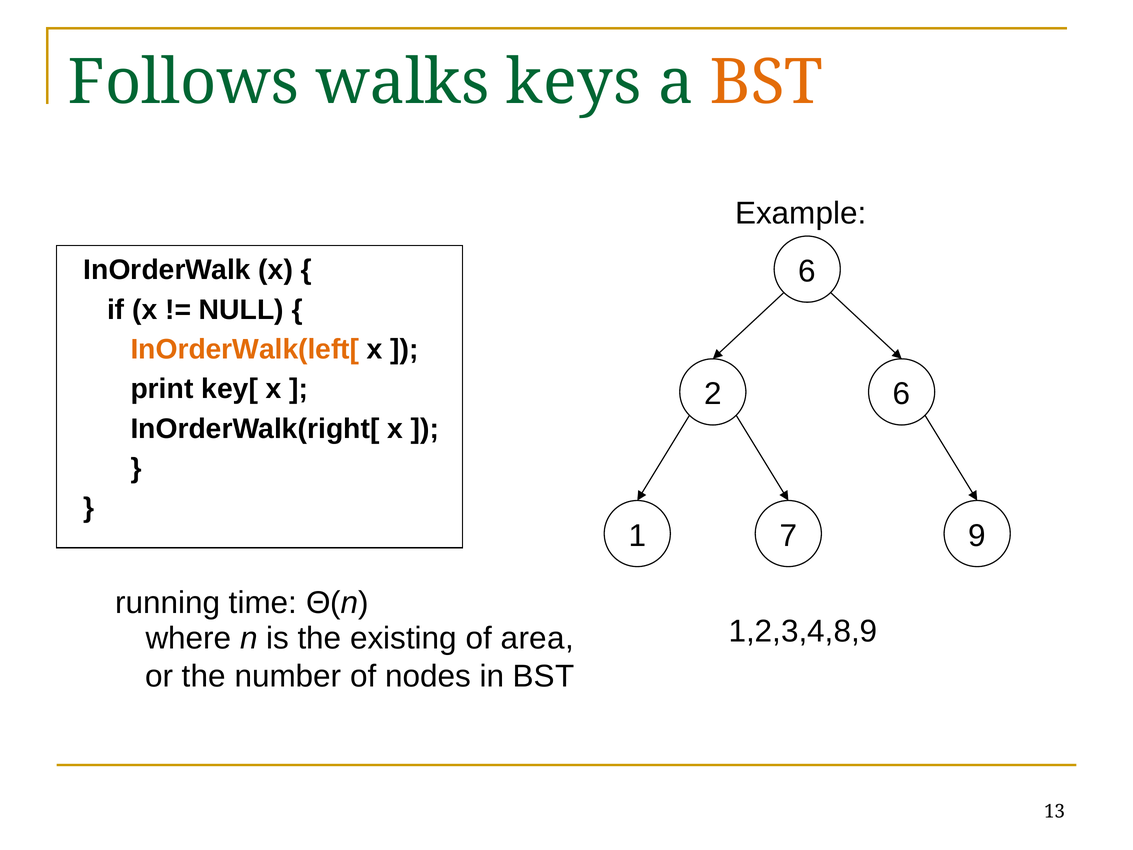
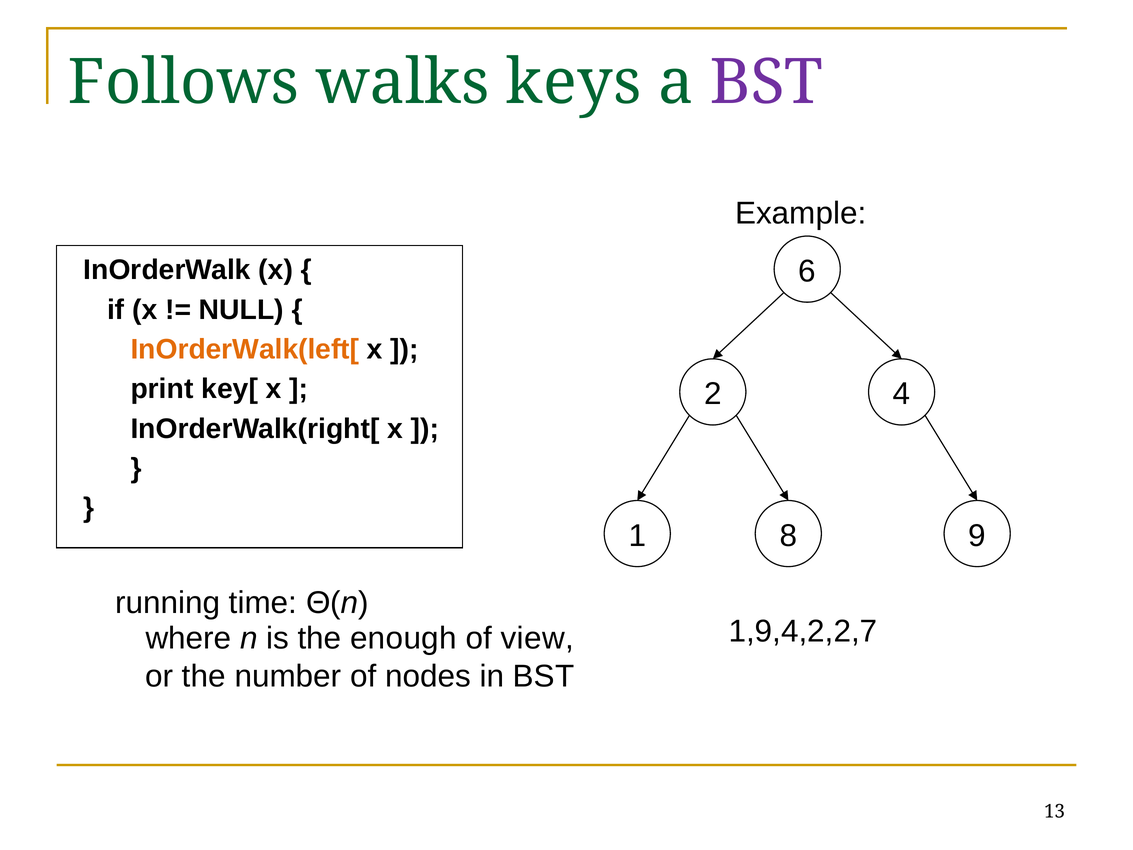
BST colour: orange -> purple (766, 82)
2 6: 6 -> 4 (902, 394)
7: 7 -> 8 (788, 536)
1,2,3,4,8,9: 1,2,3,4,8,9 -> 1,9,4,2,2,7 (803, 631)
existing: existing -> enough (403, 638)
area: area -> view (537, 638)
